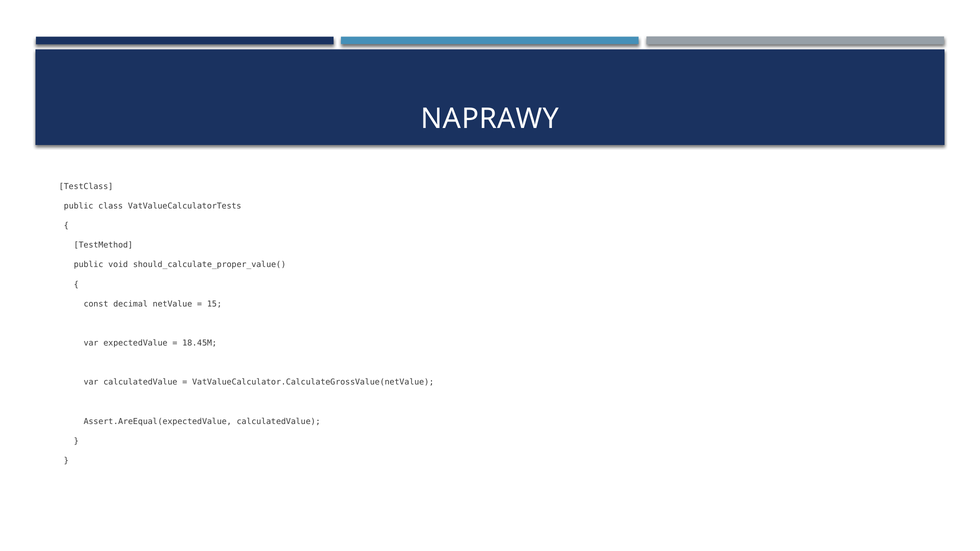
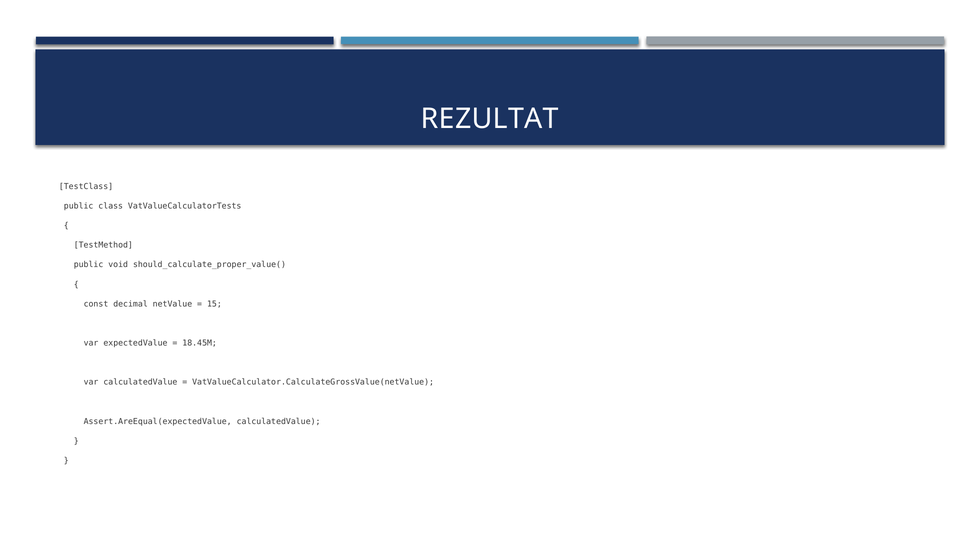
NAPRAWY: NAPRAWY -> REZULTAT (490, 119)
